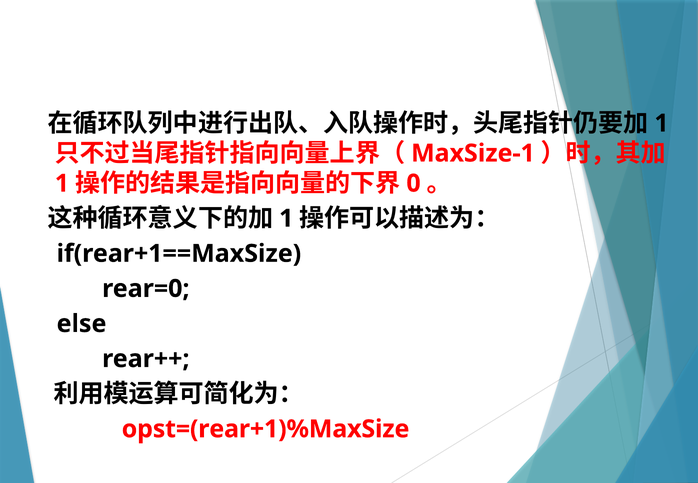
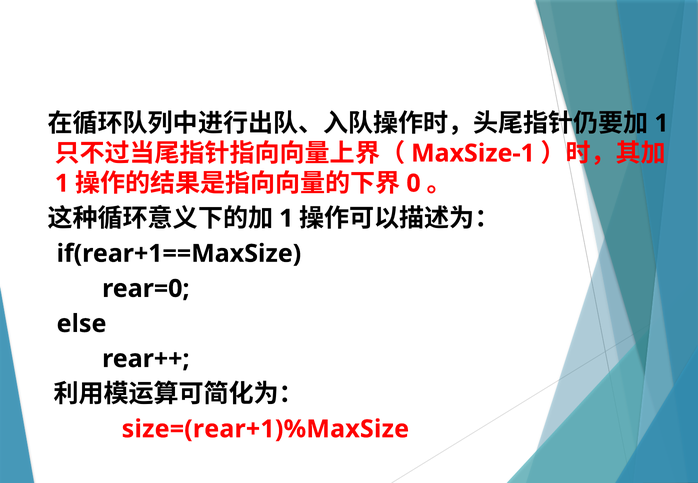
opst=(rear+1)%MaxSize: opst=(rear+1)%MaxSize -> size=(rear+1)%MaxSize (265, 429)
